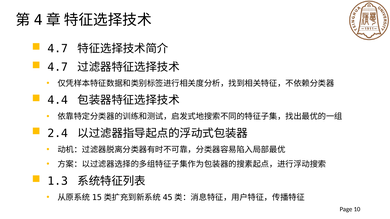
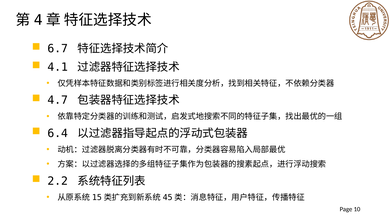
4.7: 4.7 -> 6.7 (58, 49)
4.7: 4.7 -> 4.1 (58, 67)
4.4: 4.4 -> 4.7 (58, 100)
2.4: 2.4 -> 6.4 (58, 134)
1.3: 1.3 -> 2.2 (58, 181)
